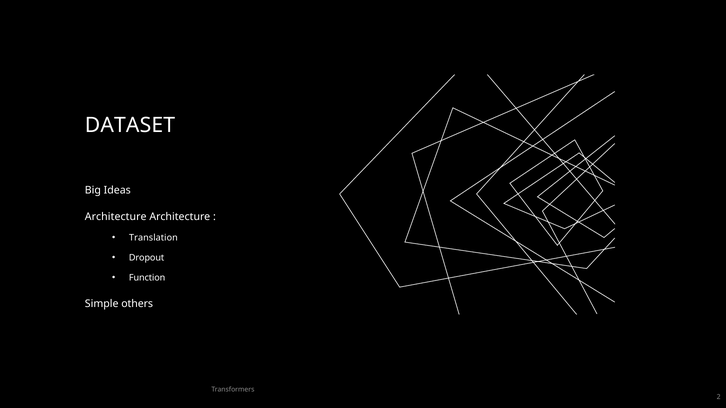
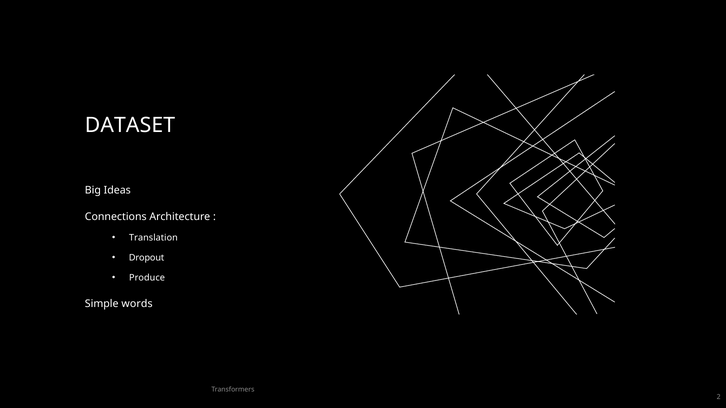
Architecture: Architecture -> Connections (116, 217)
Function: Function -> Produce (147, 278)
others: others -> words (137, 304)
